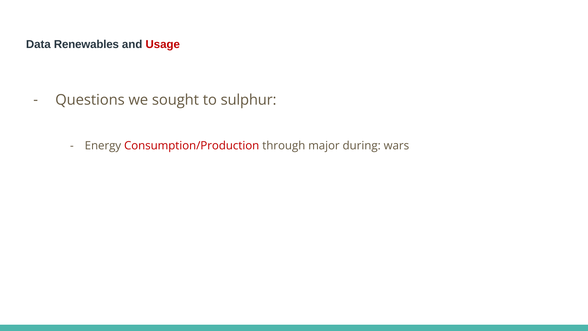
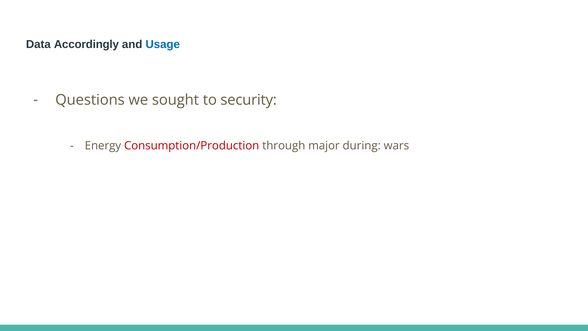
Renewables: Renewables -> Accordingly (86, 44)
Usage colour: red -> blue (163, 44)
sulphur: sulphur -> security (249, 100)
